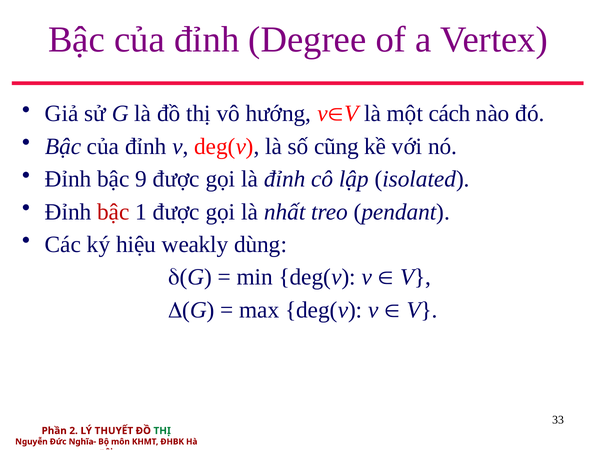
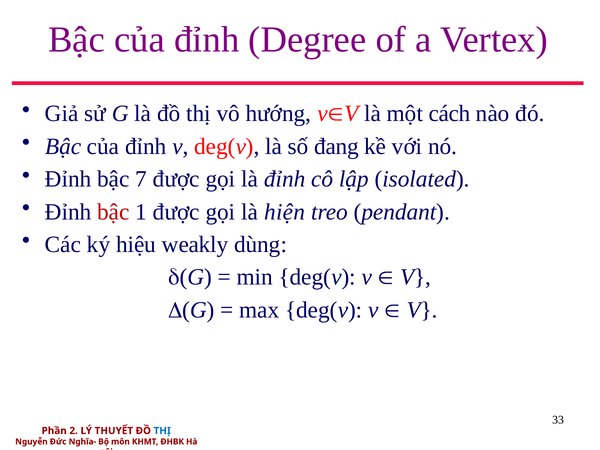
cũng: cũng -> đang (336, 146)
9: 9 -> 7 (141, 179)
nhất: nhất -> hiện (285, 212)
THỊ colour: green -> blue (162, 431)
